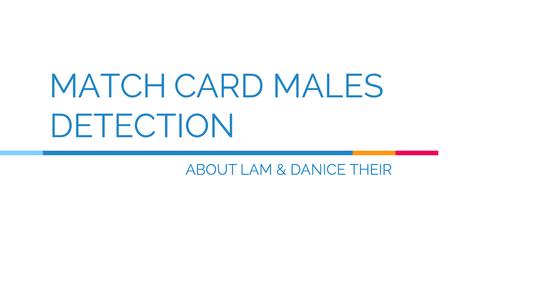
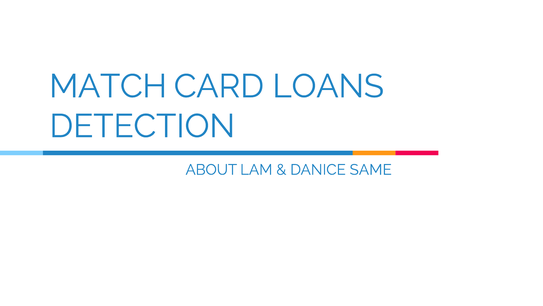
MALES: MALES -> LOANS (328, 86)
THEIR: THEIR -> SAME (371, 169)
